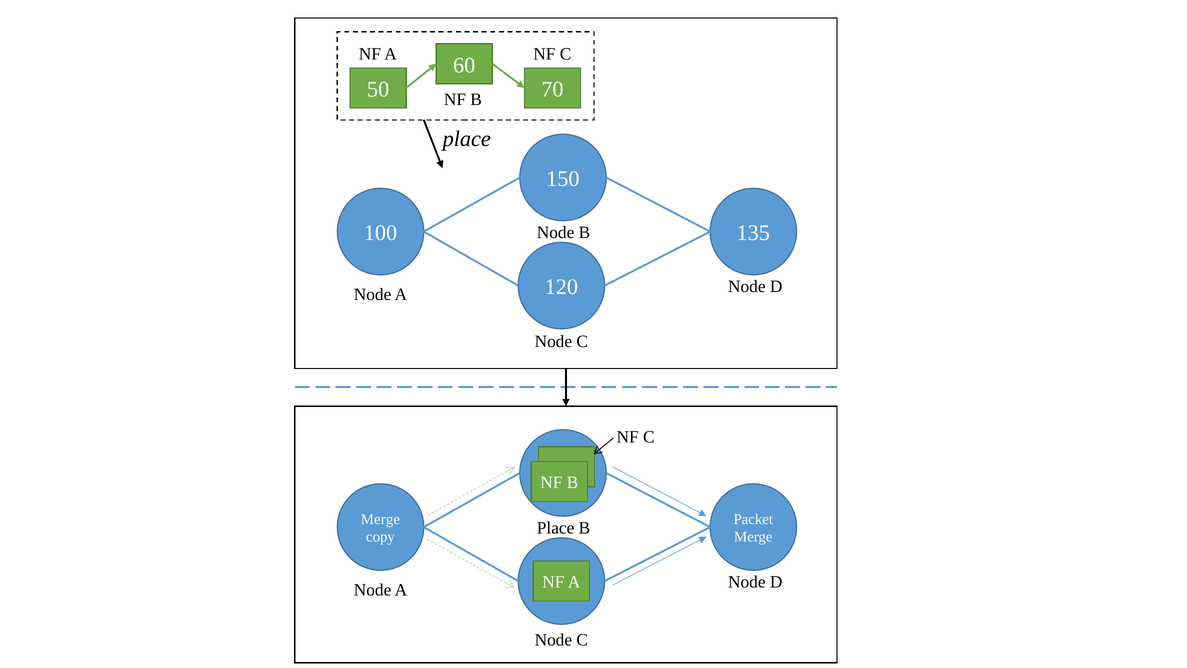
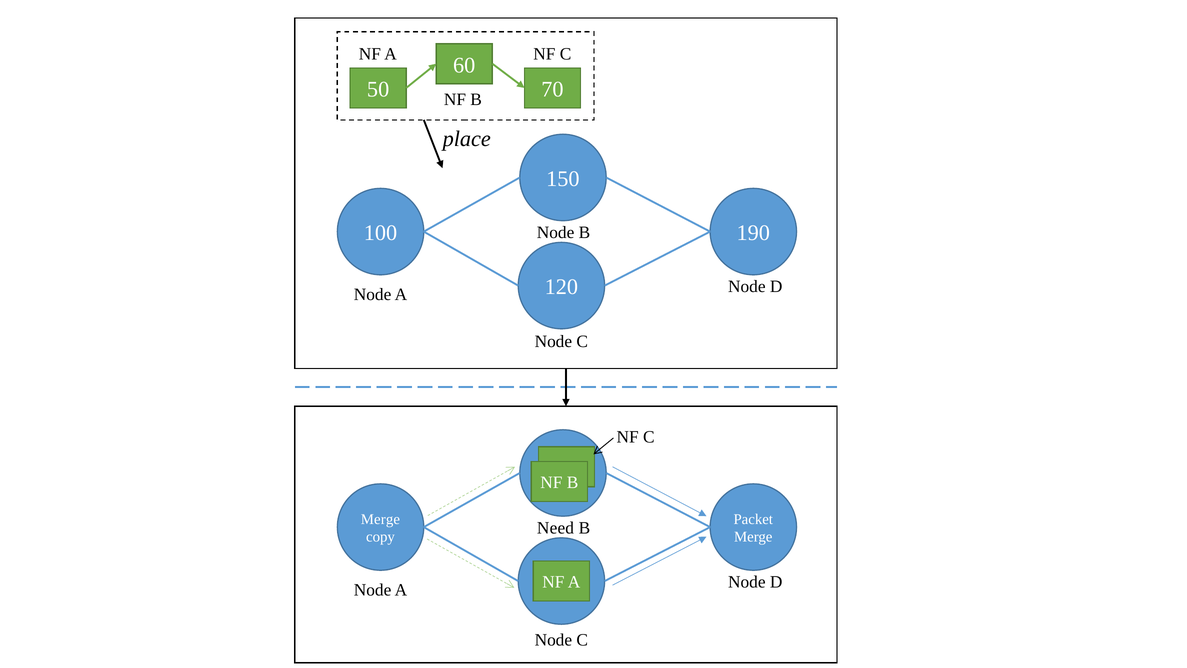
135: 135 -> 190 (753, 233)
Place: Place -> Need (555, 528)
